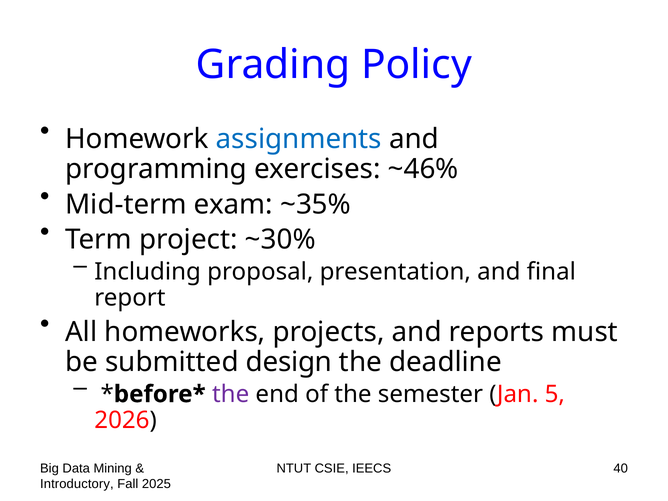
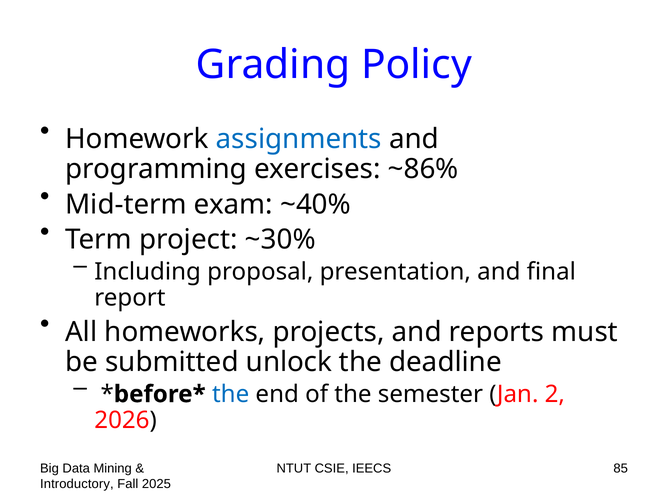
~46%: ~46% -> ~86% (423, 169)
~35%: ~35% -> ~40% (316, 204)
design: design -> unlock (289, 362)
the colour: purple -> blue (231, 394)
5: 5 -> 2 (555, 394)
40: 40 -> 85 (621, 468)
